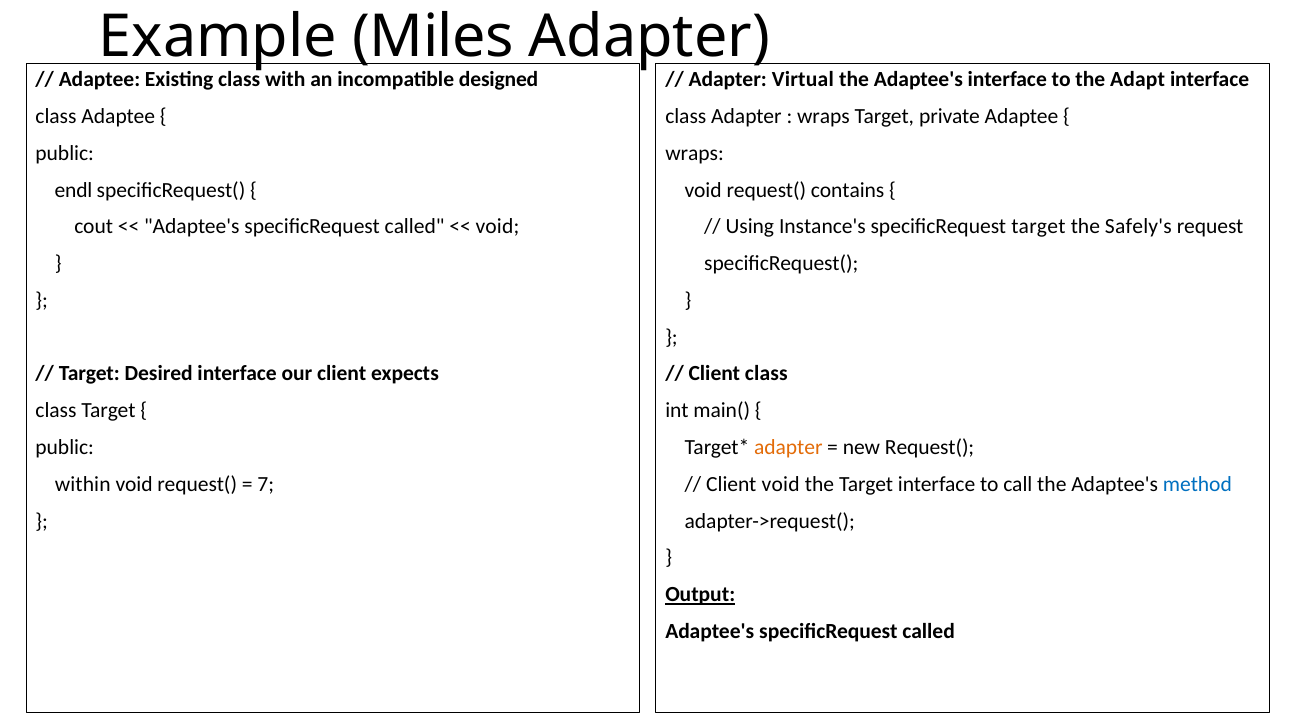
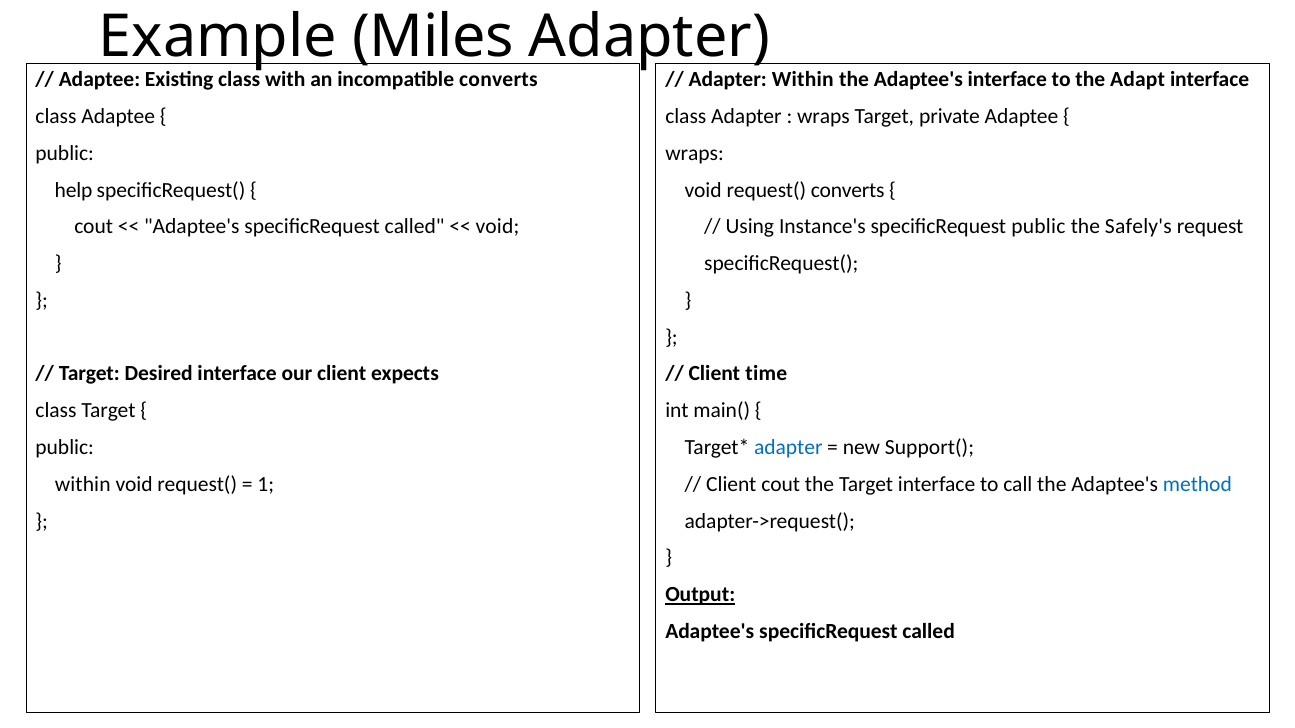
incompatible designed: designed -> converts (498, 80)
Virtual: Virtual -> Within (803, 80)
endl: endl -> help (74, 190)
request( contains: contains -> converts (848, 190)
specificRequest target: target -> public (1038, 227)
Client class: class -> time (766, 374)
adapter colour: orange -> blue (788, 448)
new Request(: Request( -> Support( (929, 448)
7: 7 -> 1 (266, 484)
Client void: void -> cout (781, 484)
